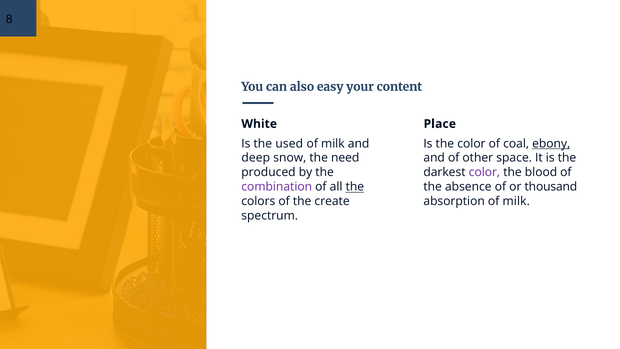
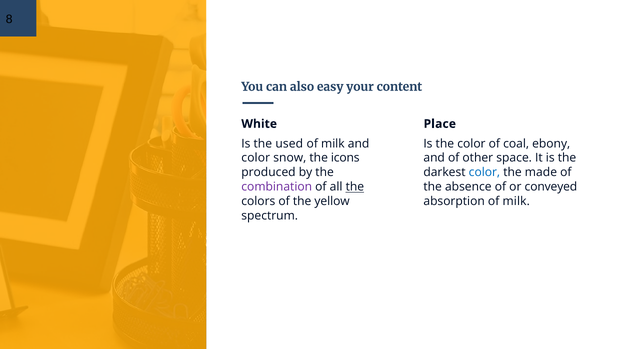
ebony underline: present -> none (551, 143)
deep: deep -> color (256, 158)
need: need -> icons (345, 158)
color colour: purple -> blue (484, 172)
blood: blood -> made (541, 172)
thousand: thousand -> conveyed (551, 187)
create: create -> yellow (332, 201)
